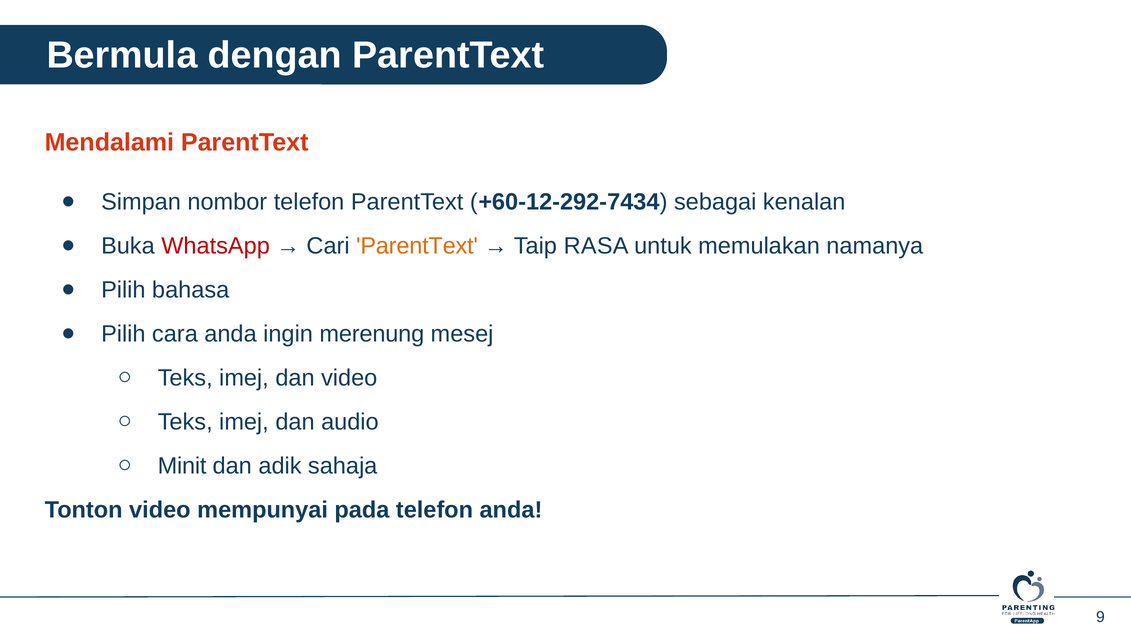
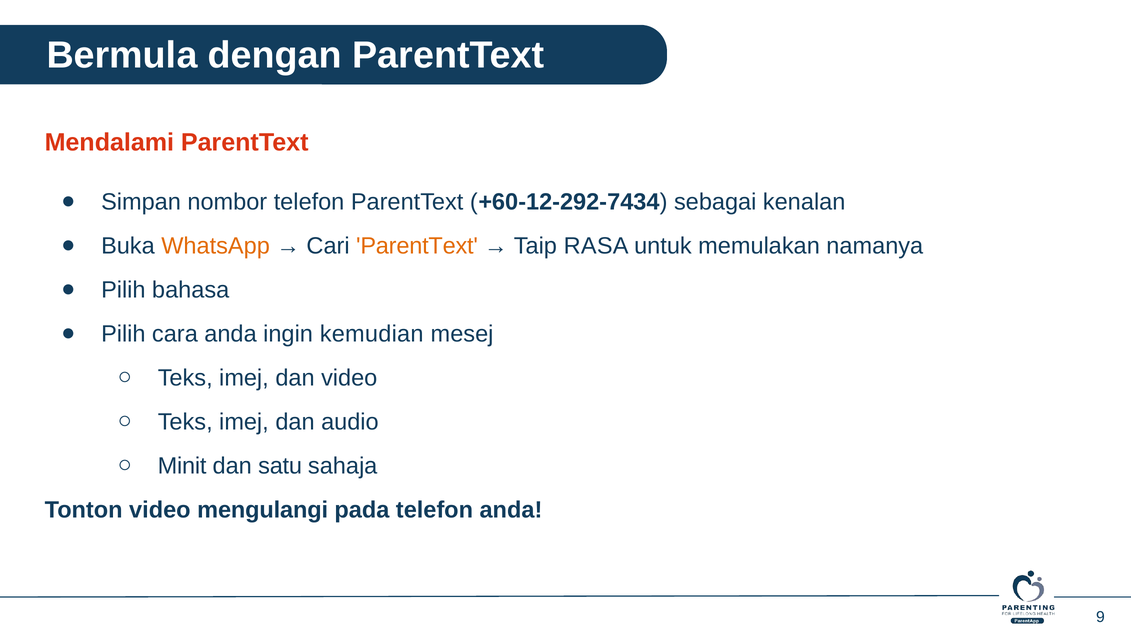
WhatsApp colour: red -> orange (216, 246)
merenung: merenung -> kemudian (372, 334)
adik: adik -> satu (280, 466)
mempunyai: mempunyai -> mengulangi (263, 510)
